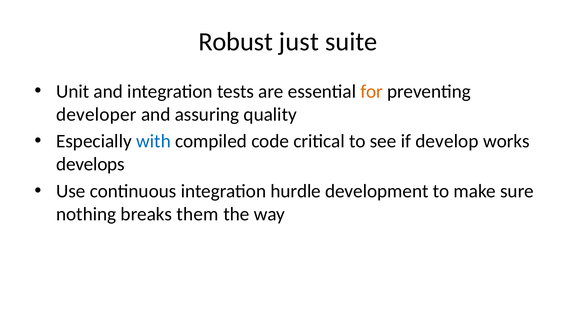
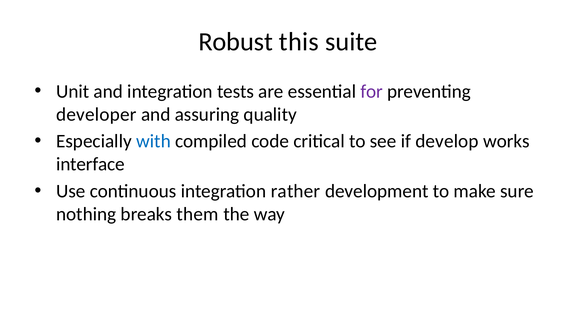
just: just -> this (299, 42)
for colour: orange -> purple (372, 91)
develops: develops -> interface (90, 164)
hurdle: hurdle -> rather (296, 191)
